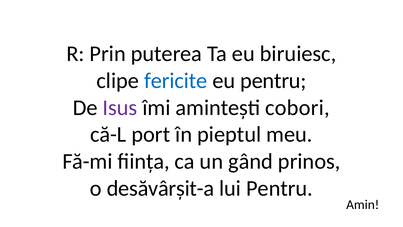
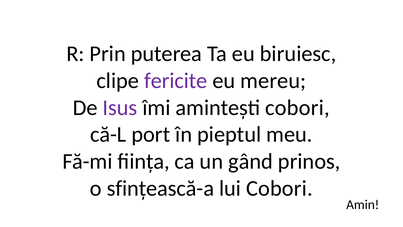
fericite colour: blue -> purple (176, 81)
eu pentru: pentru -> mereu (273, 81)
desăvârșit-a: desăvârșit-a -> sfințească-a (160, 188)
lui Pentru: Pentru -> Cobori (279, 188)
